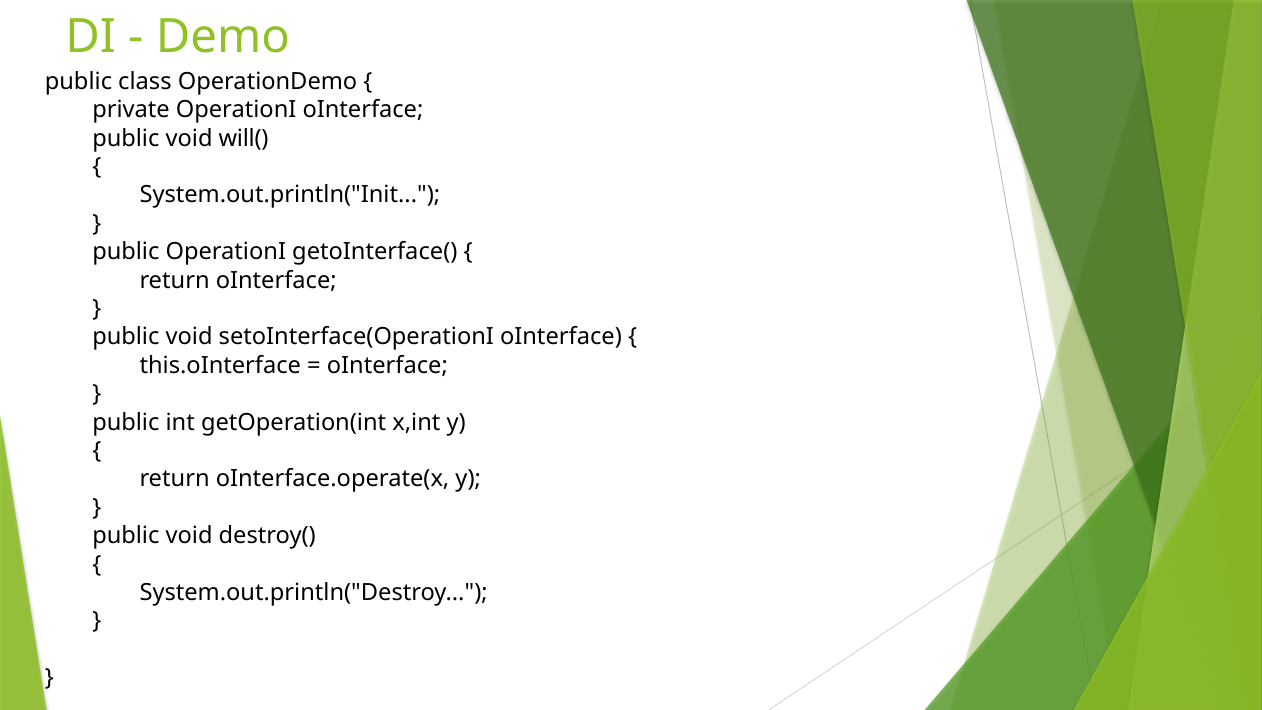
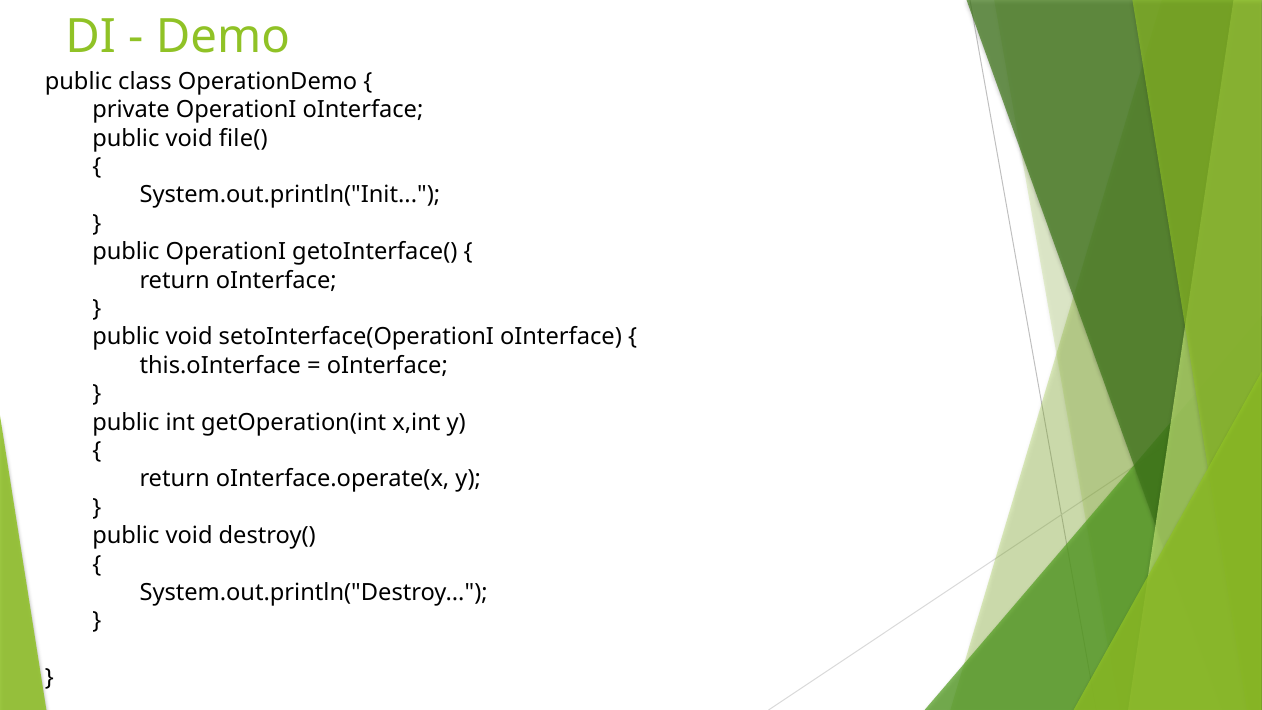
will(: will( -> file( (243, 138)
